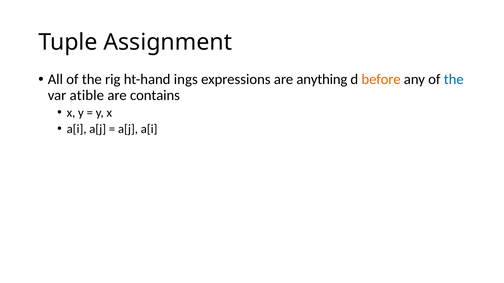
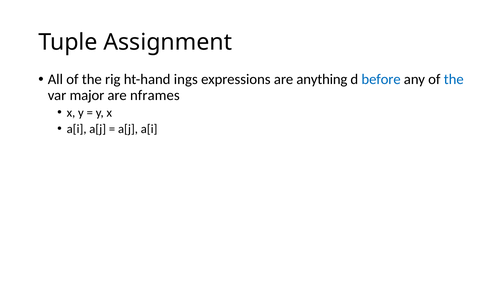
before colour: orange -> blue (381, 80)
atible: atible -> major (87, 95)
contains: contains -> nframes (155, 95)
